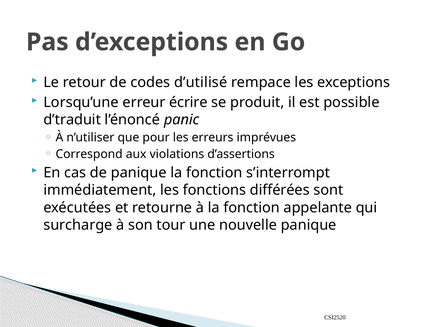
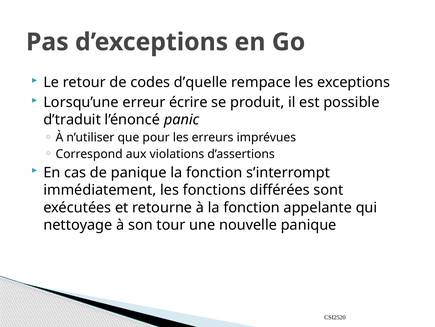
d’utilisé: d’utilisé -> d’quelle (201, 82)
surcharge: surcharge -> nettoyage (78, 224)
